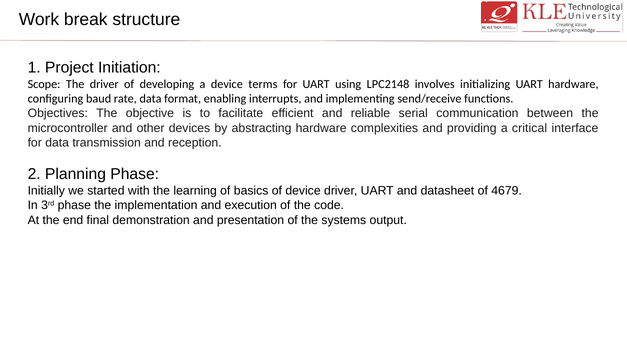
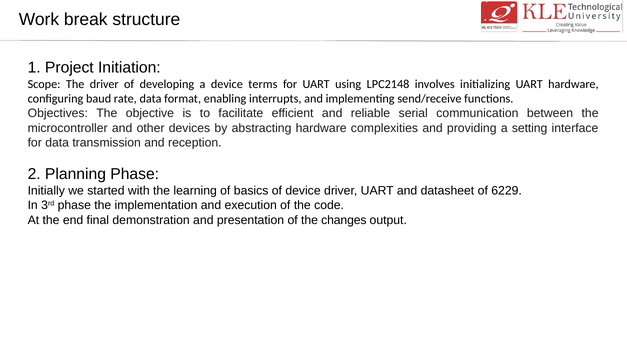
critical: critical -> setting (530, 128)
4679: 4679 -> 6229 (507, 191)
systems: systems -> changes (344, 220)
